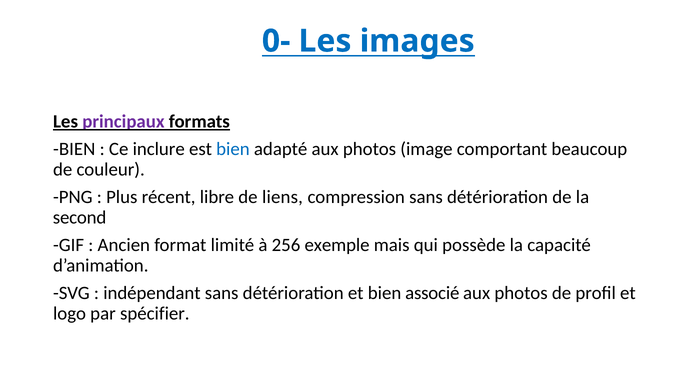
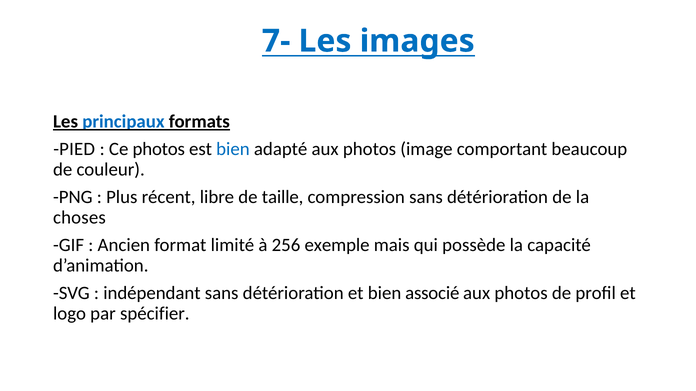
0-: 0- -> 7- (276, 41)
principaux colour: purple -> blue (123, 122)
BIEN: BIEN -> PIED (74, 149)
Ce inclure: inclure -> photos (159, 149)
liens: liens -> taille (283, 198)
second: second -> choses (79, 218)
